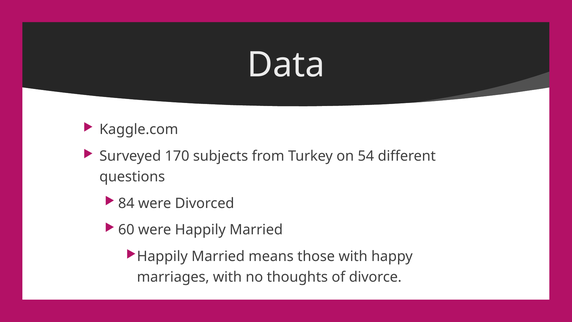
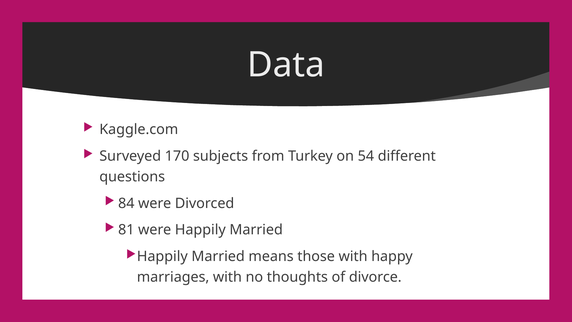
60: 60 -> 81 (126, 230)
